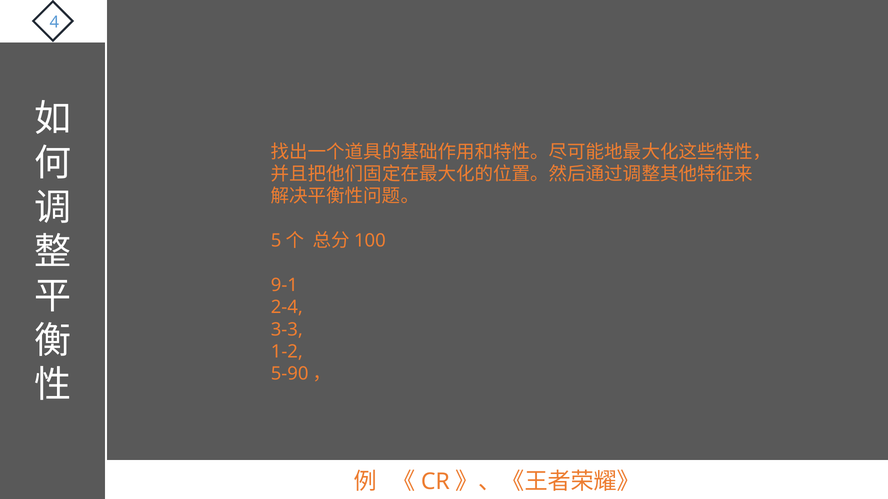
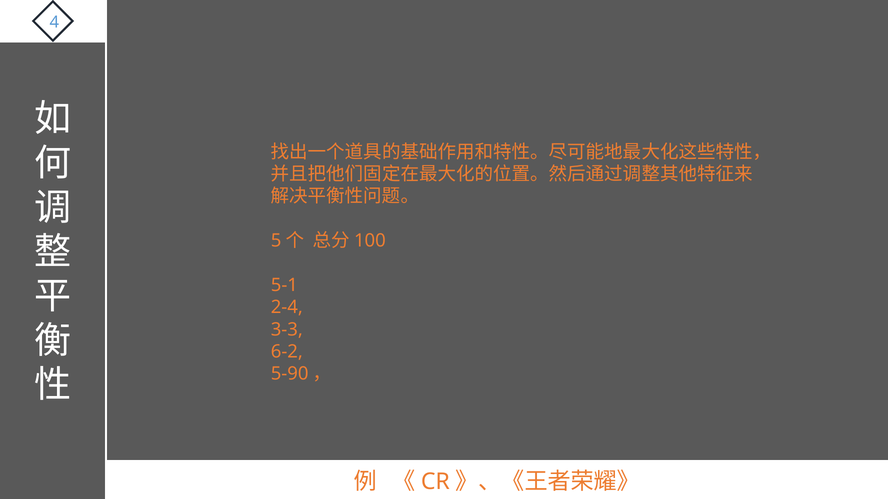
9-1: 9-1 -> 5-1 (284, 285)
1-2: 1-2 -> 6-2 (287, 352)
